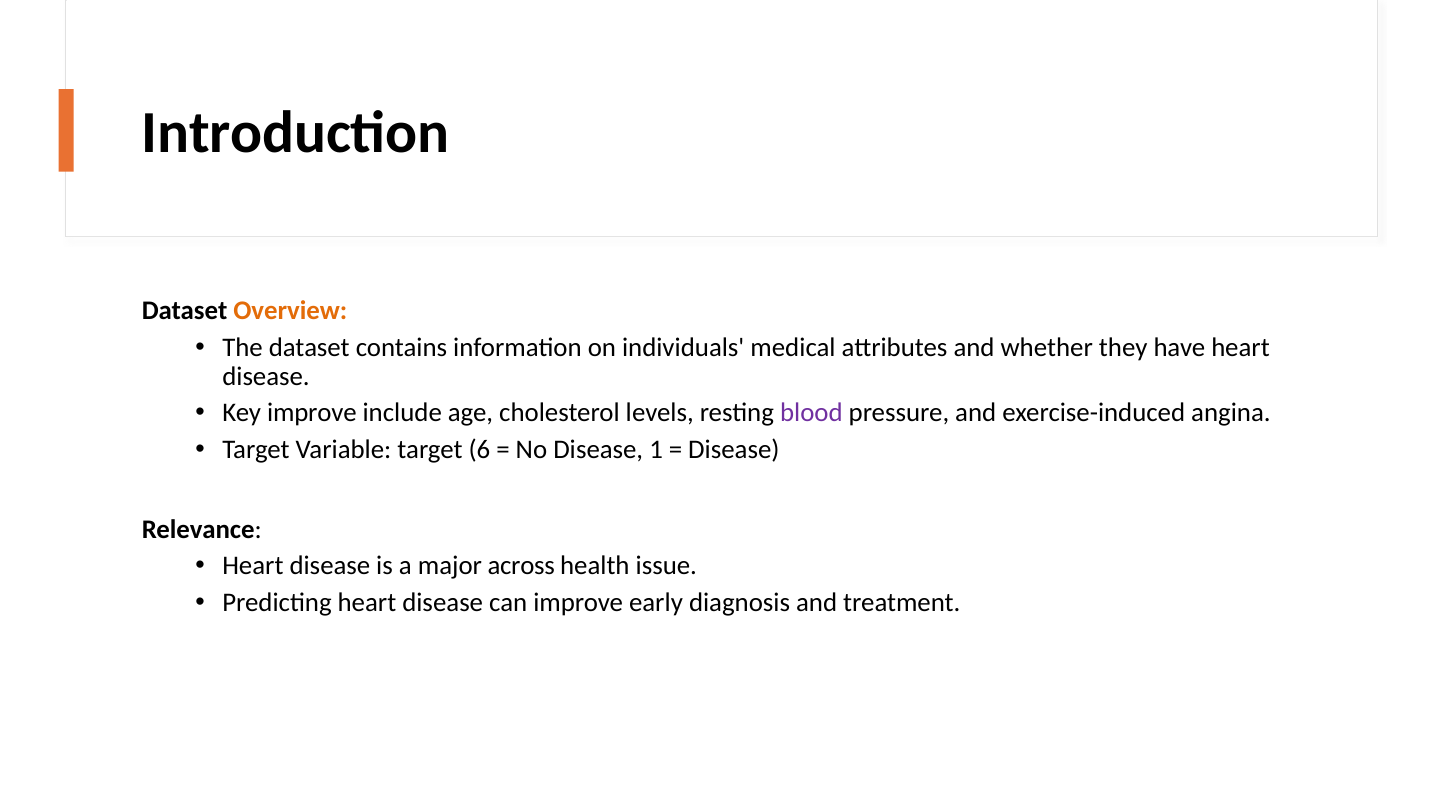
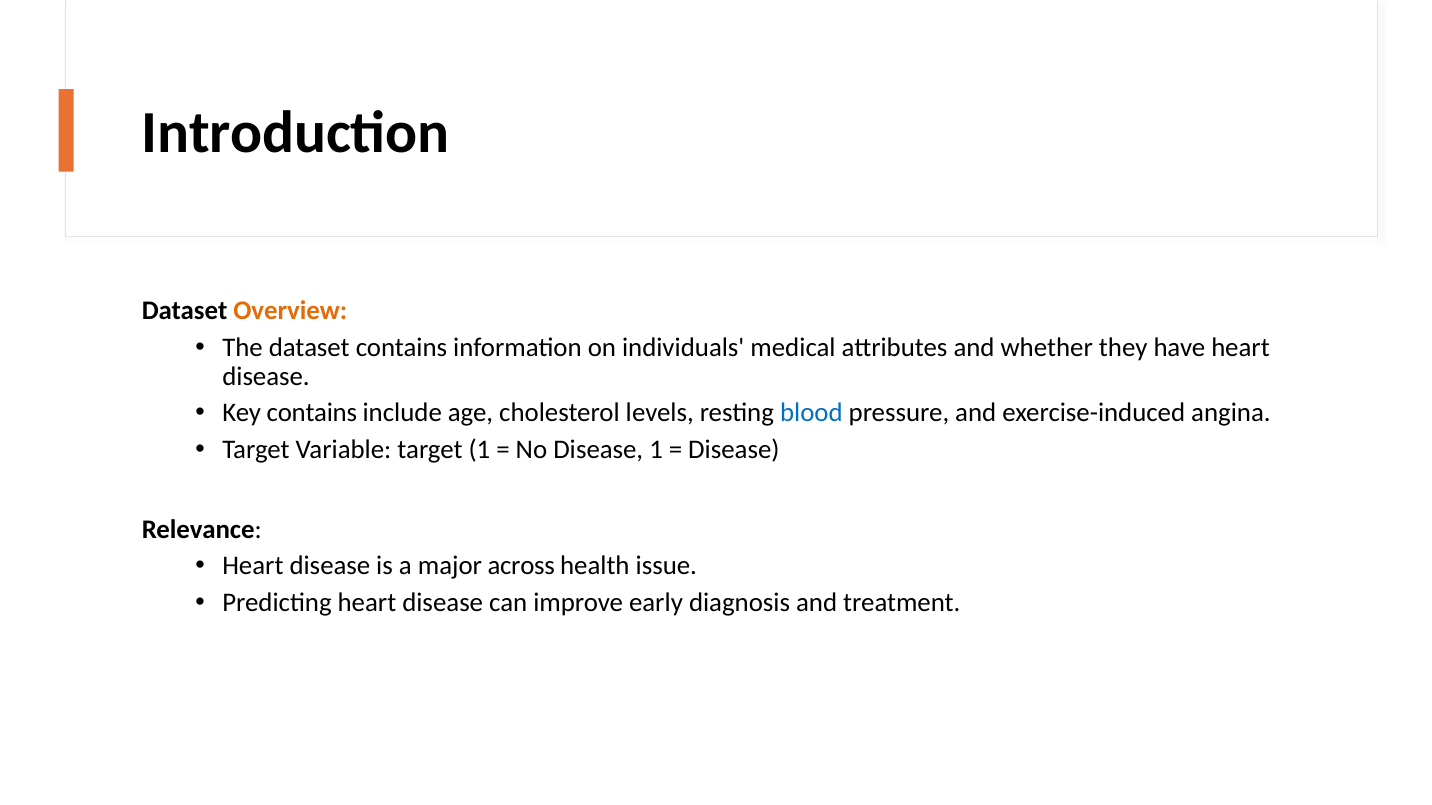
Key improve: improve -> contains (312, 413)
blood colour: purple -> blue (811, 413)
target 6: 6 -> 1 (479, 450)
